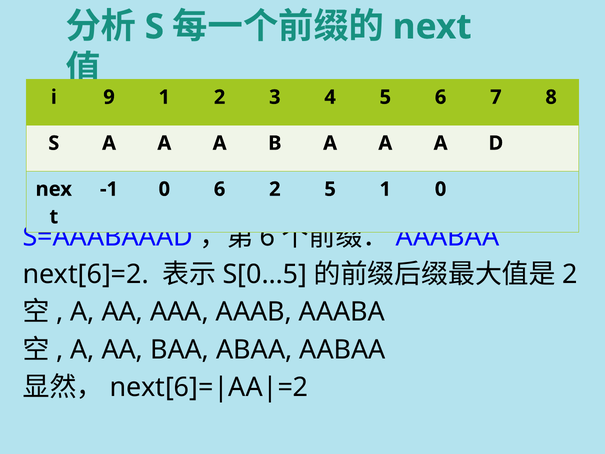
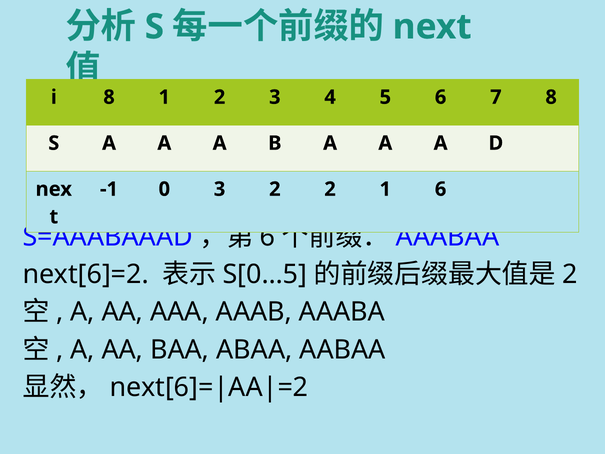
i 9: 9 -> 8 (109, 97)
0 6: 6 -> 3 (220, 189)
2 5: 5 -> 2 (330, 189)
1 0: 0 -> 6 (441, 189)
